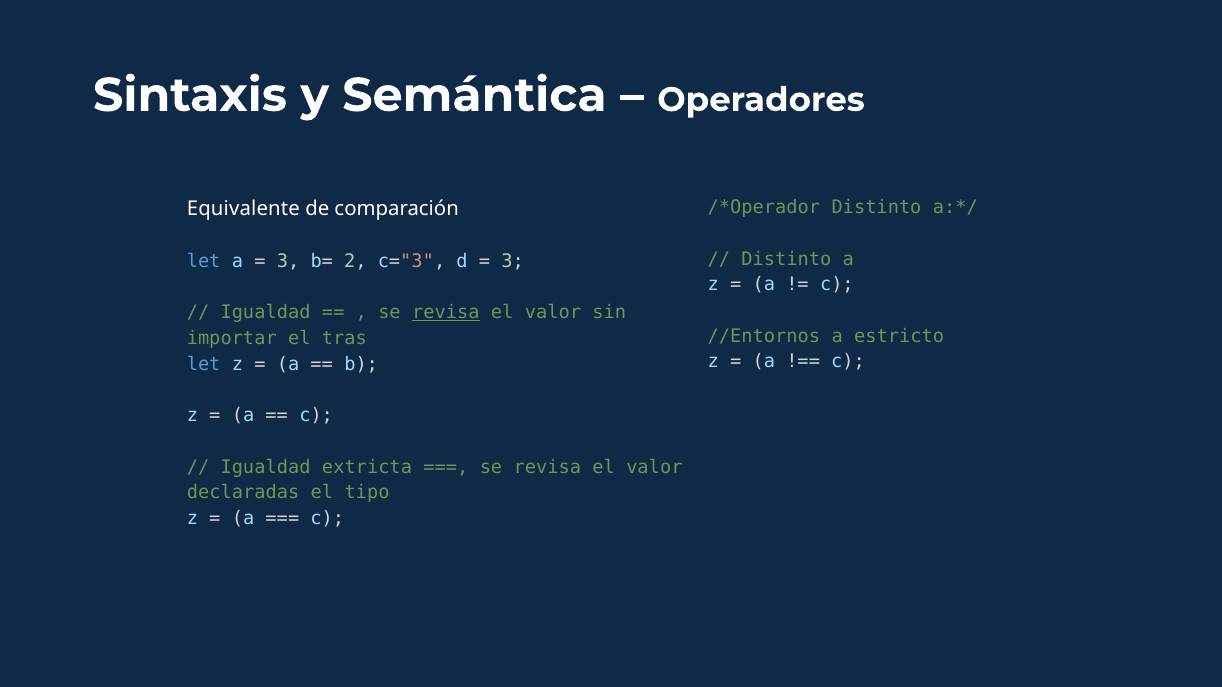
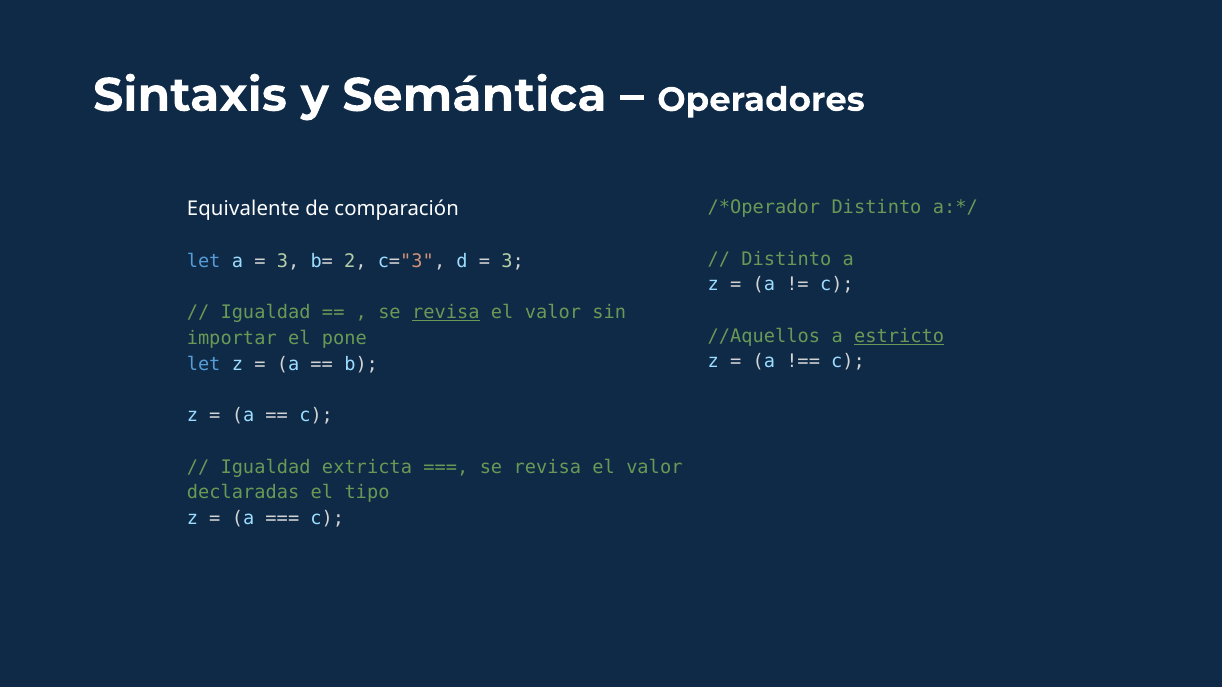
//Entornos: //Entornos -> //Aquellos (764, 336)
estricto underline: none -> present (899, 336)
tras: tras -> pone (344, 339)
